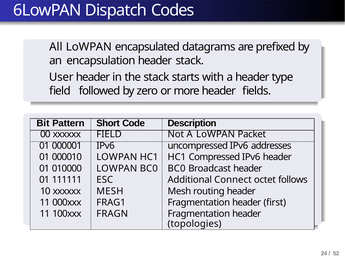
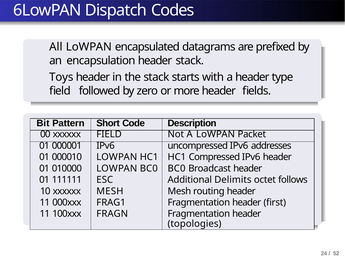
User: User -> Toys (61, 77)
Connect: Connect -> Delimits (233, 180)
